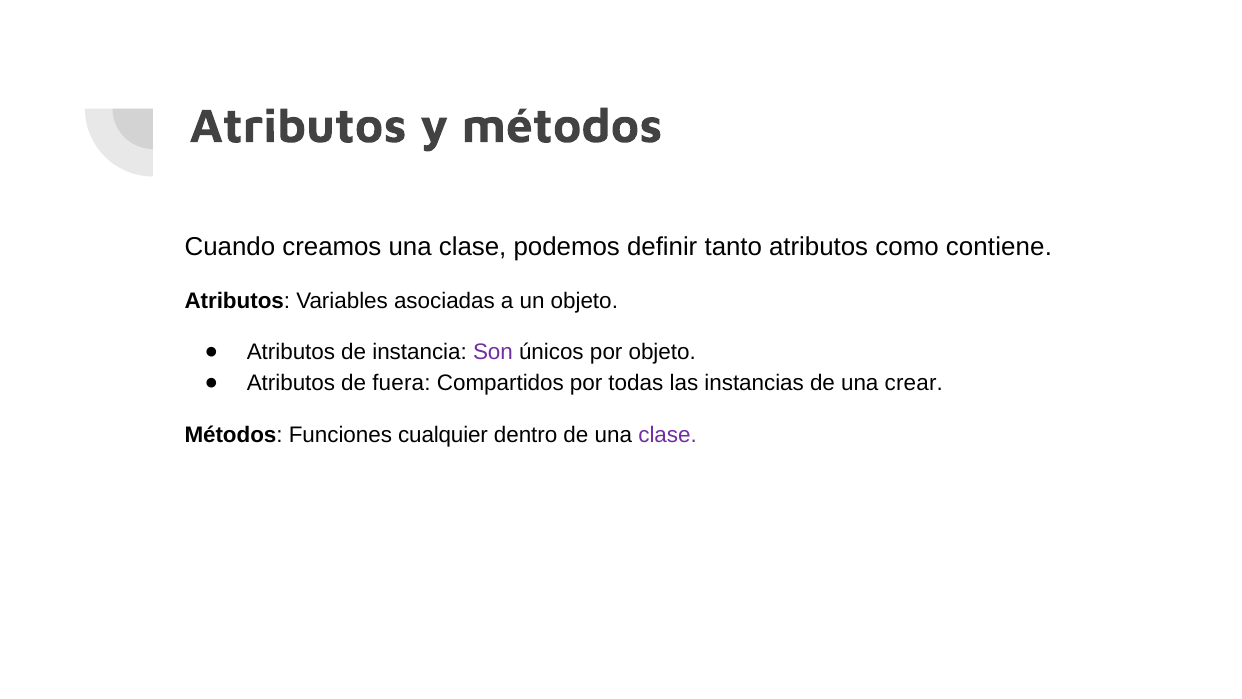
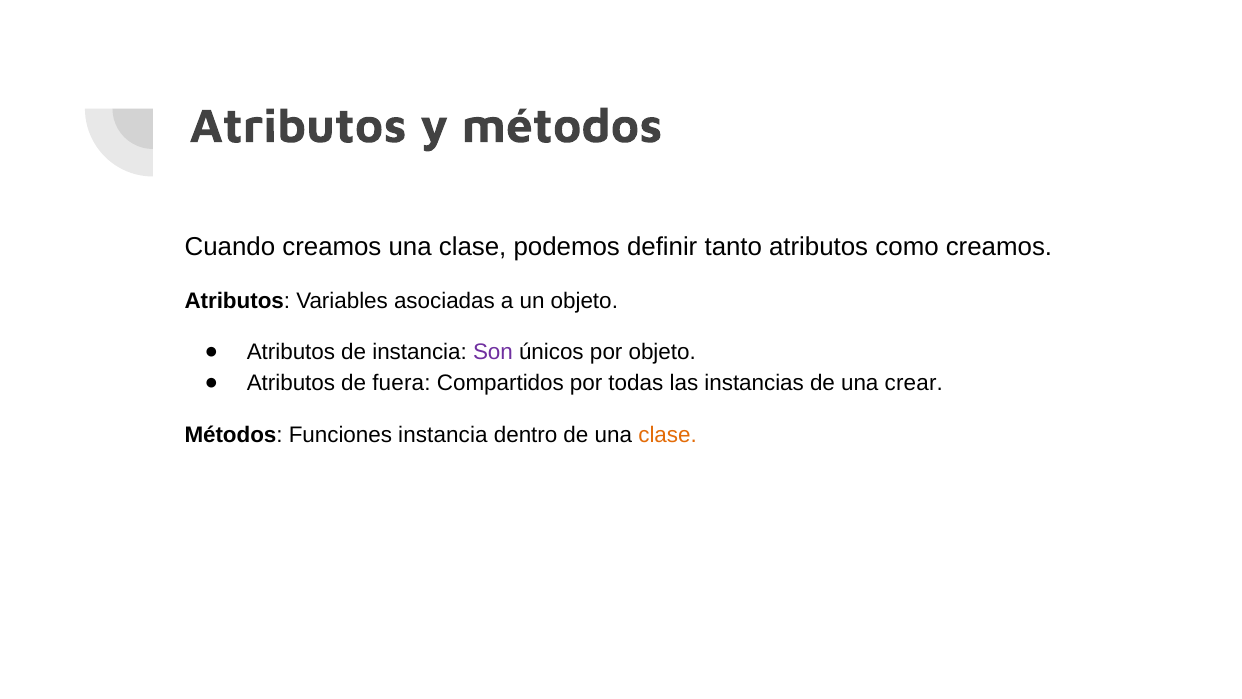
como contiene: contiene -> creamos (999, 247)
Funciones cualquier: cualquier -> instancia (443, 434)
clase colour: purple -> orange (668, 434)
